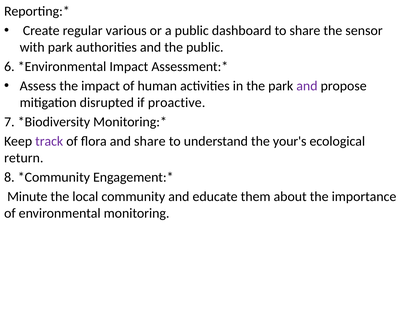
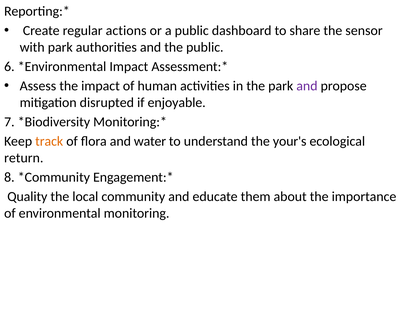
various: various -> actions (126, 31)
proactive: proactive -> enjoyable (177, 103)
track colour: purple -> orange (49, 141)
and share: share -> water (150, 141)
Minute: Minute -> Quality (27, 197)
